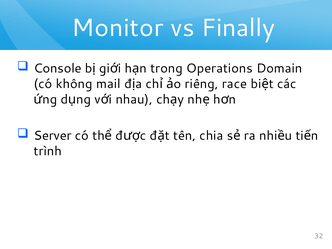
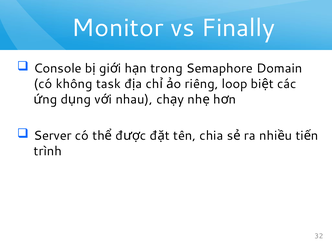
Operations: Operations -> Semaphore (220, 68)
mail: mail -> task (108, 84)
race: race -> loop (235, 84)
